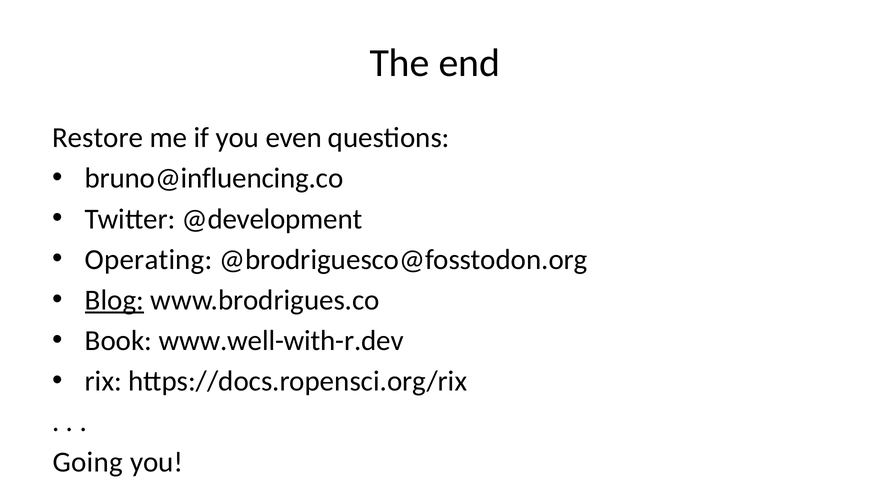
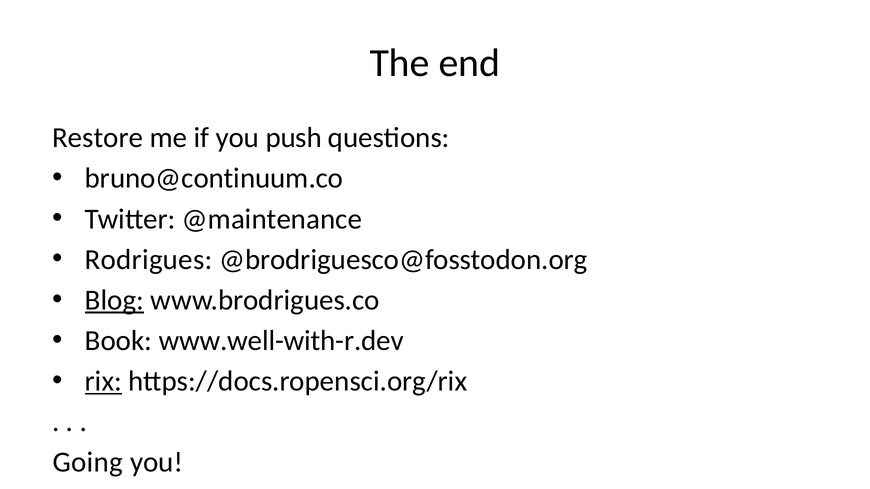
even: even -> push (294, 138)
bruno@influencing.co: bruno@influencing.co -> bruno@continuum.co (214, 179)
@development: @development -> @maintenance (272, 219)
Operating: Operating -> Rodrigues (149, 260)
rix underline: none -> present (103, 382)
